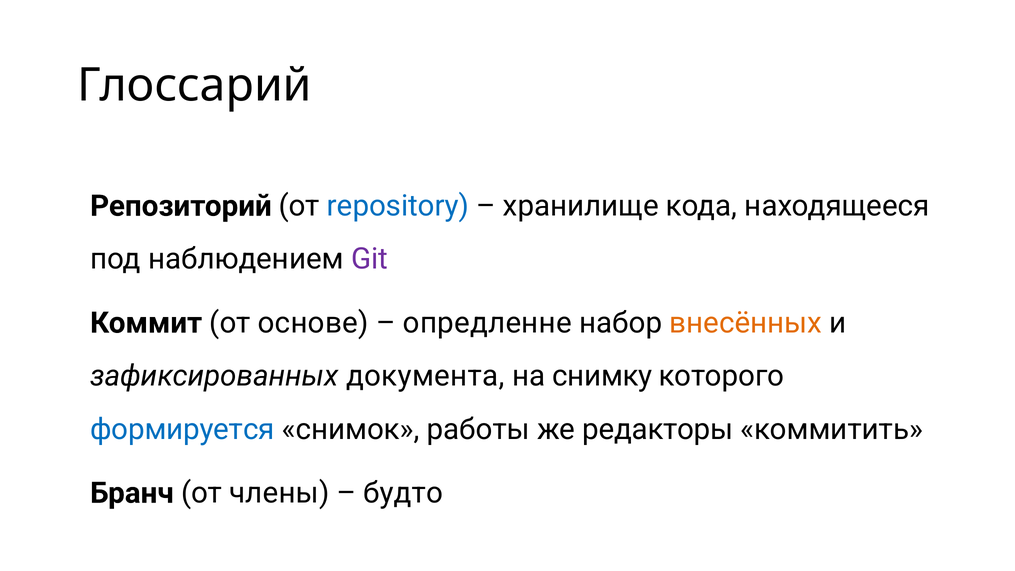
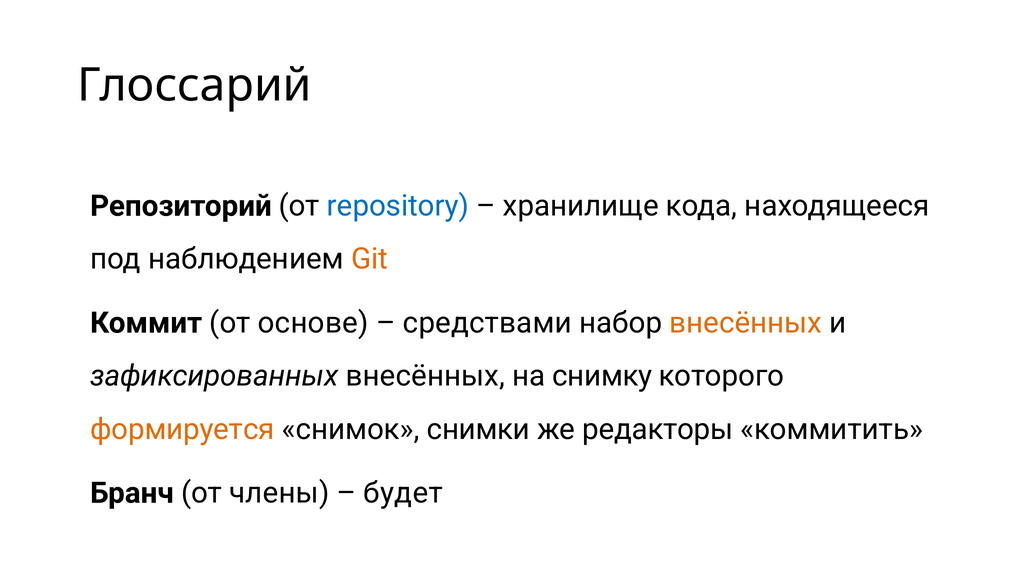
Git colour: purple -> orange (370, 259)
опредленне: опредленне -> средствами (487, 323)
зафиксированных документа: документа -> внесённых (425, 376)
формируется colour: blue -> orange (182, 429)
работы: работы -> снимки (478, 429)
будто: будто -> будет (403, 493)
